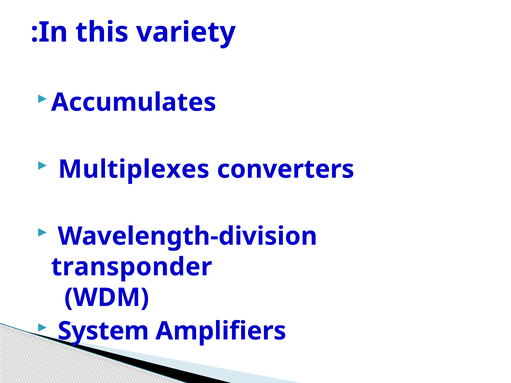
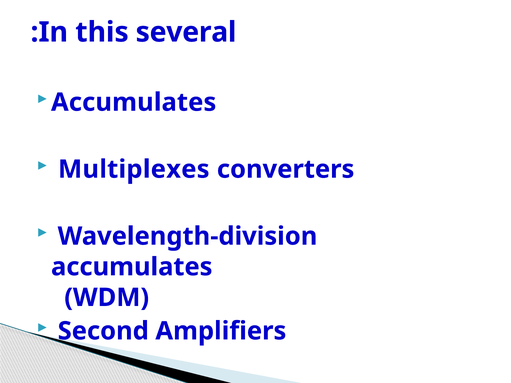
variety: variety -> several (186, 32)
transponder: transponder -> accumulates (132, 267)
System: System -> Second (103, 331)
